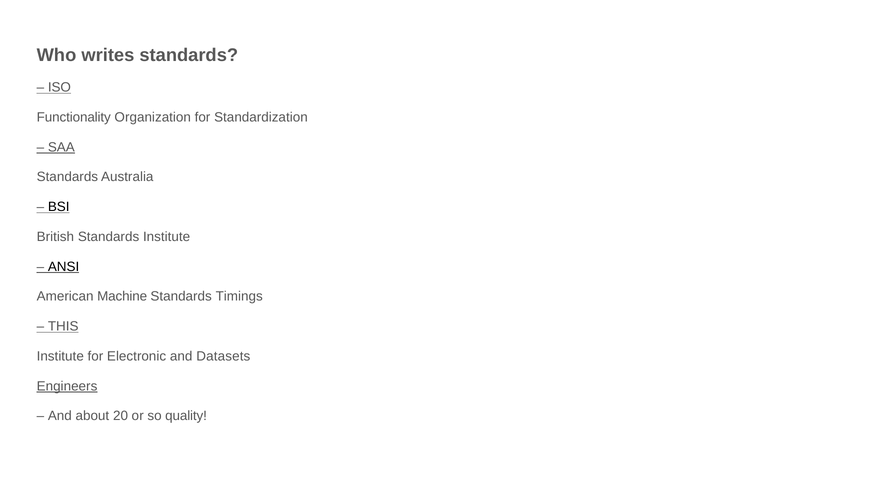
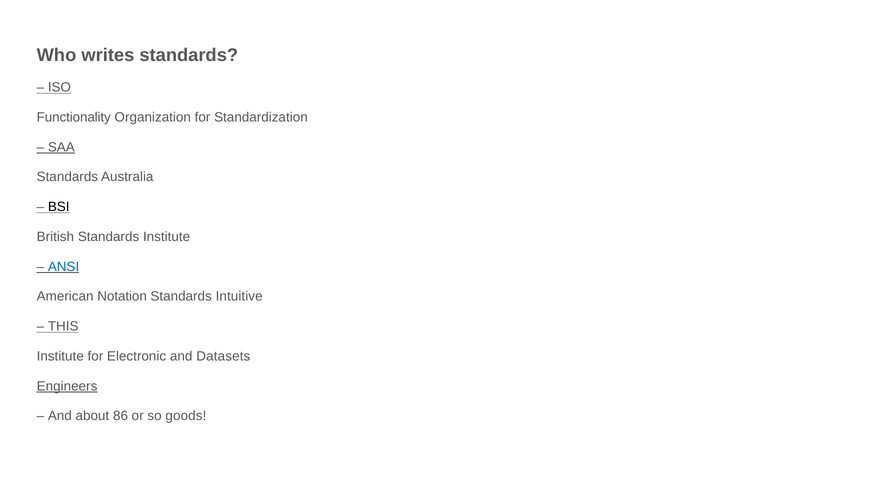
ANSI colour: black -> blue (64, 267)
Machine: Machine -> Notation (122, 296)
Timings: Timings -> Intuitive (239, 296)
20: 20 -> 86 (121, 416)
quality: quality -> goods (186, 416)
